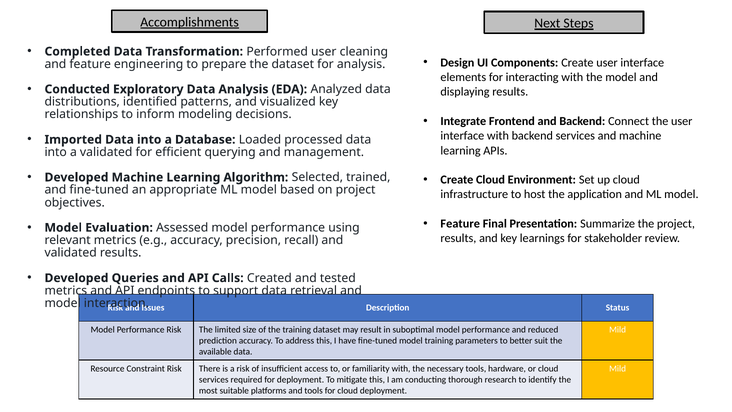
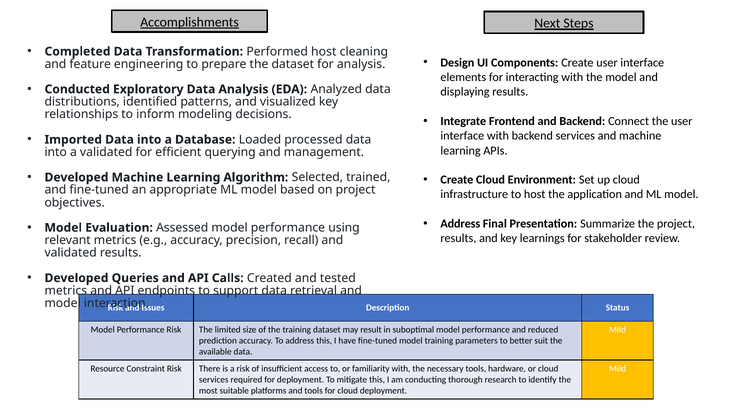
Performed user: user -> host (324, 51)
Feature: Feature -> Address (460, 224)
